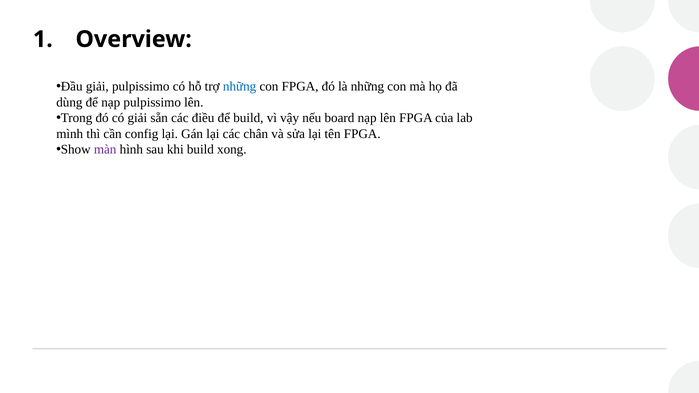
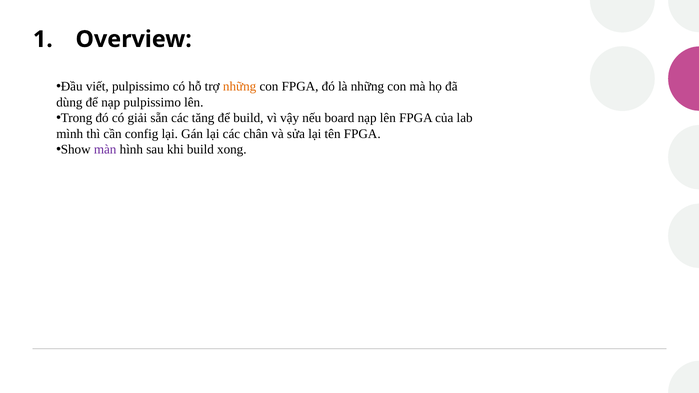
Đầu giải: giải -> viết (97, 87)
những colour: blue -> orange (240, 87)
điều: điều -> tăng (203, 118)
